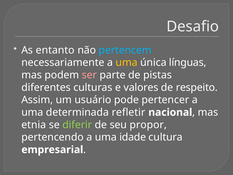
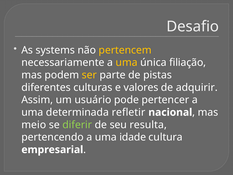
entanto: entanto -> systems (55, 50)
pertencem colour: light blue -> yellow (125, 50)
línguas: línguas -> filiação (188, 62)
ser colour: pink -> yellow (89, 75)
respeito: respeito -> adquirir (197, 87)
etnia: etnia -> meio (34, 125)
propor: propor -> resulta (148, 125)
